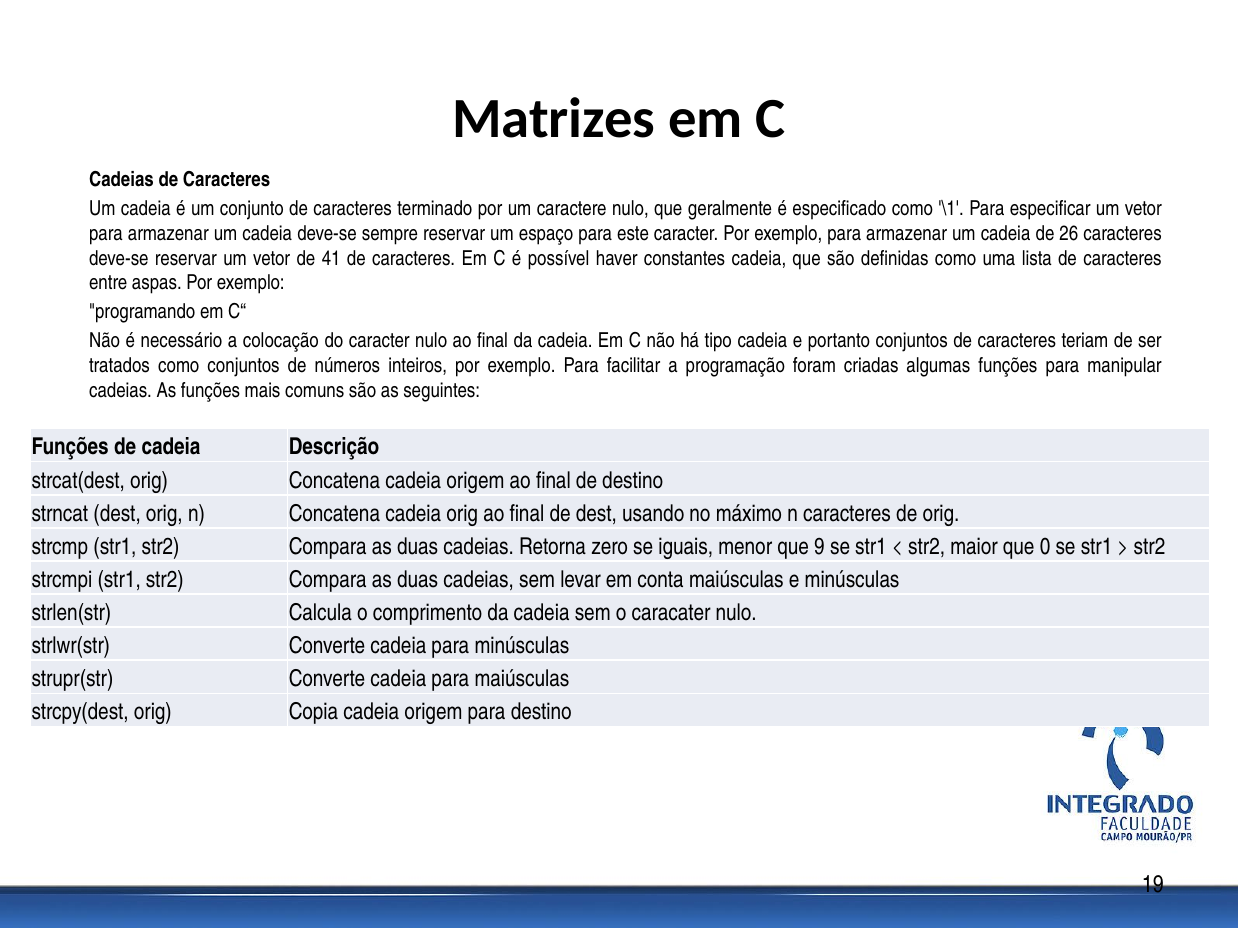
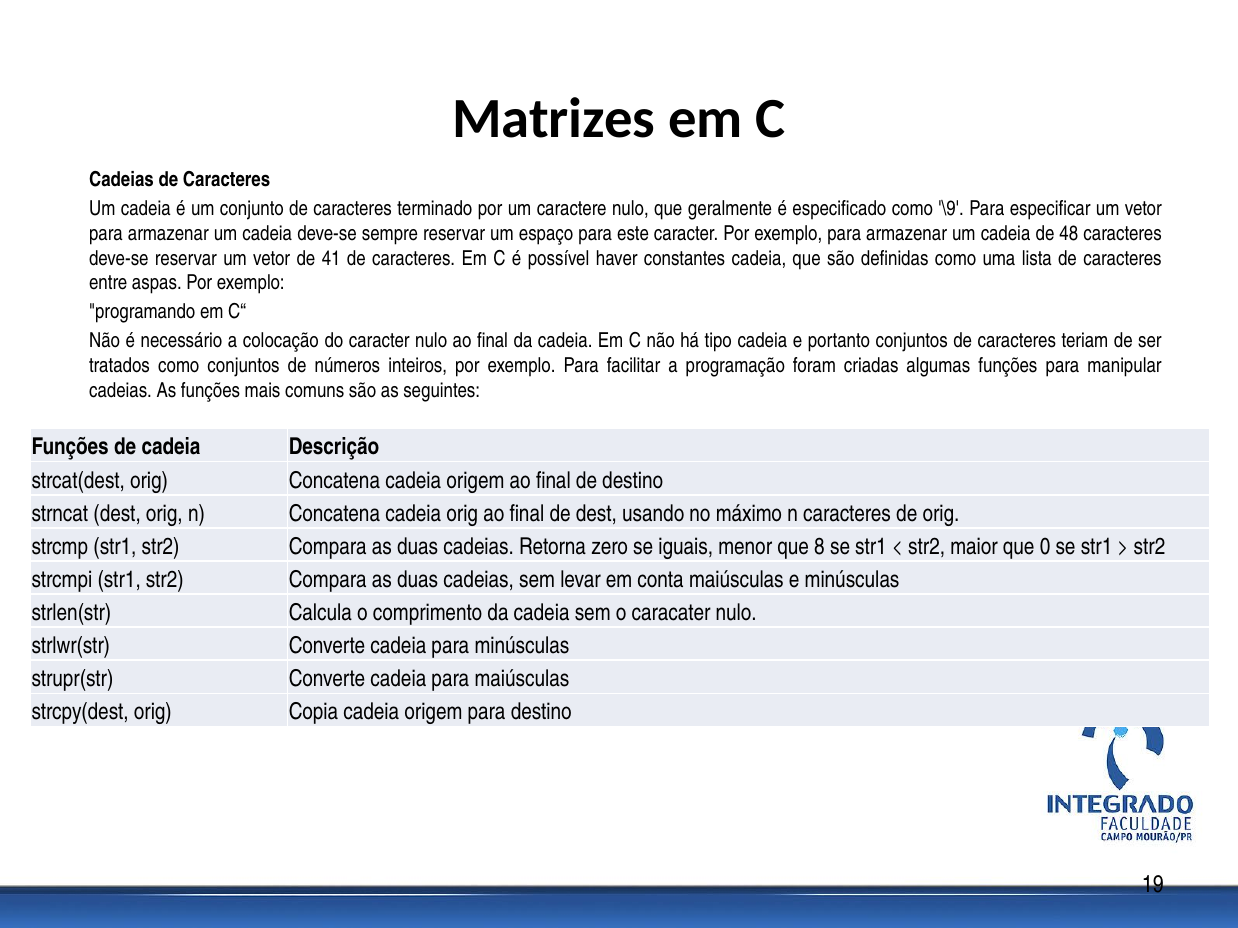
\1: \1 -> \9 (951, 209)
26: 26 -> 48 (1069, 234)
9: 9 -> 8 (820, 547)
